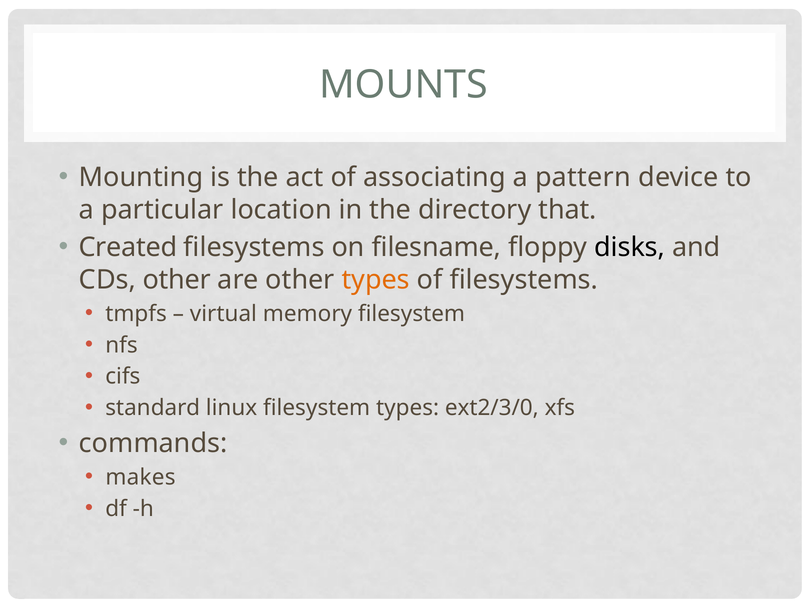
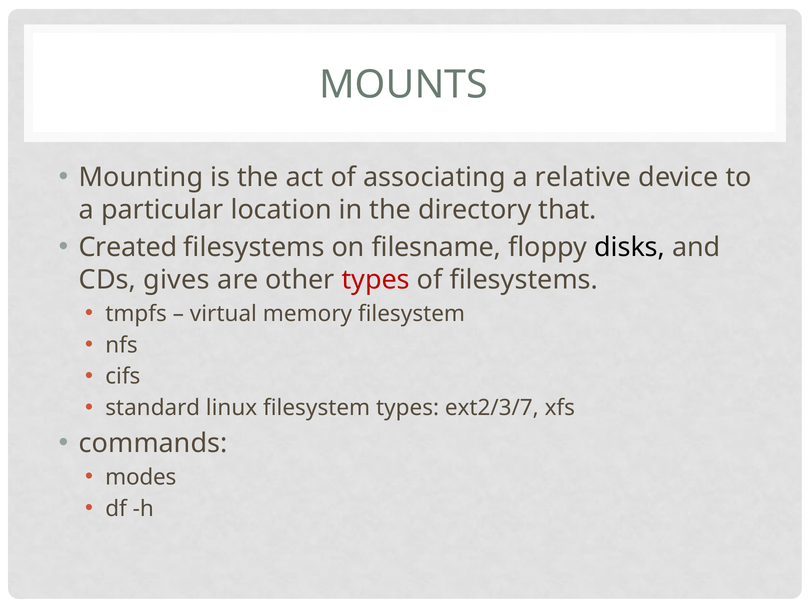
pattern: pattern -> relative (583, 177)
CDs other: other -> gives (177, 280)
types colour: orange -> red (376, 280)
ext2/3/0: ext2/3/0 -> ext2/3/7 (492, 408)
makes: makes -> modes (141, 478)
